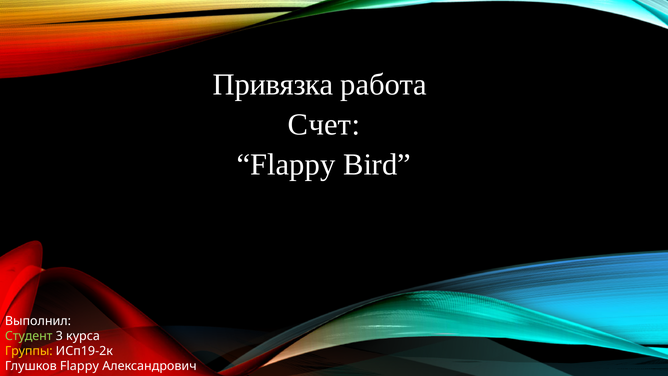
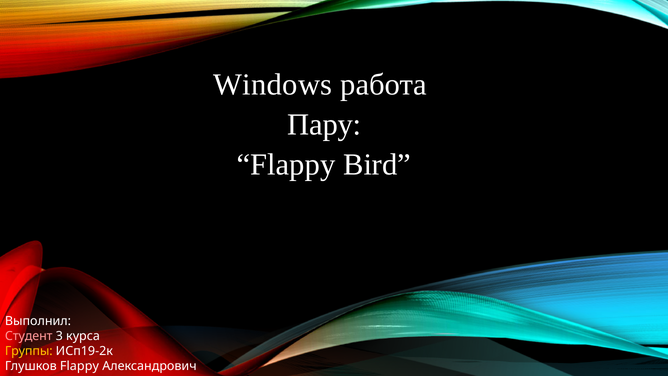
Привязка: Привязка -> Windows (273, 84)
Счет: Счет -> Пару (324, 124)
Студент colour: light green -> pink (29, 336)
